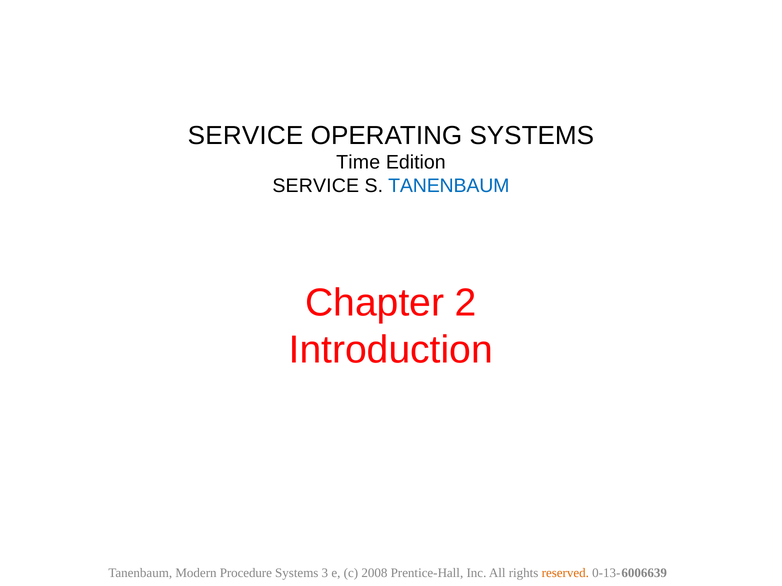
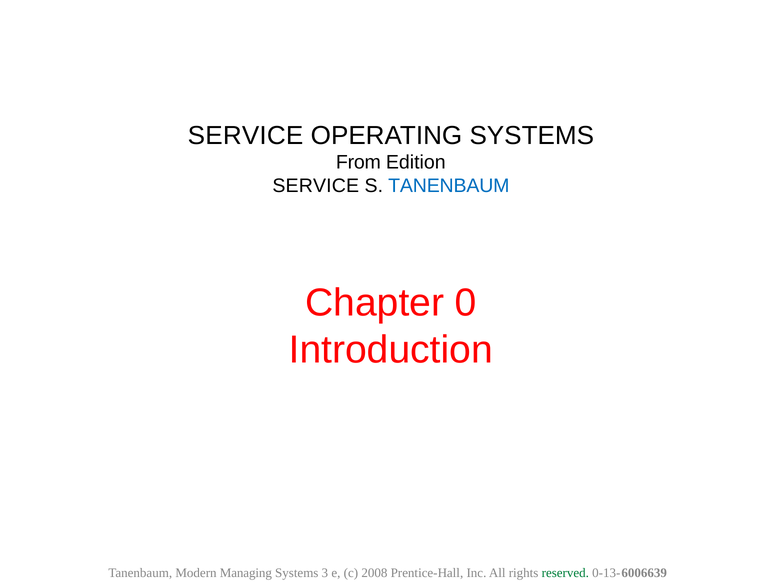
Time: Time -> From (358, 162)
2: 2 -> 0 (466, 303)
Procedure: Procedure -> Managing (246, 573)
reserved colour: orange -> green (565, 573)
